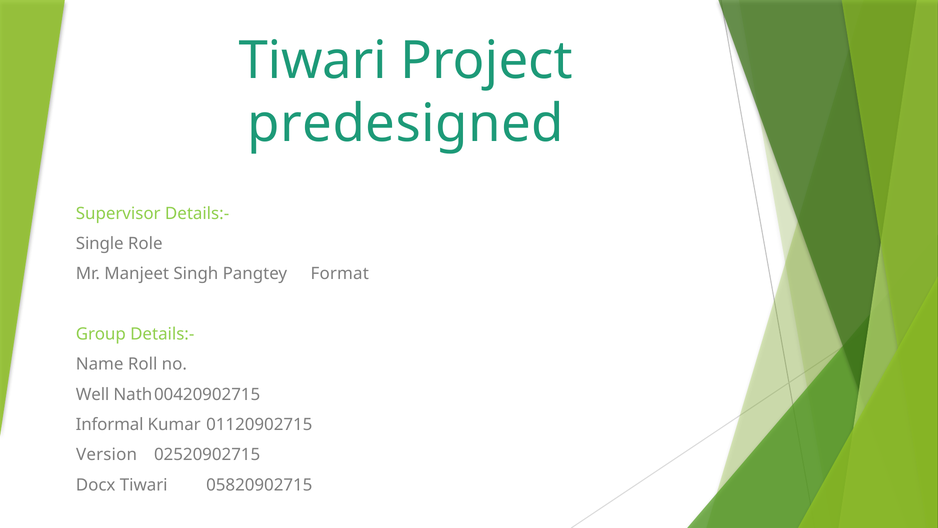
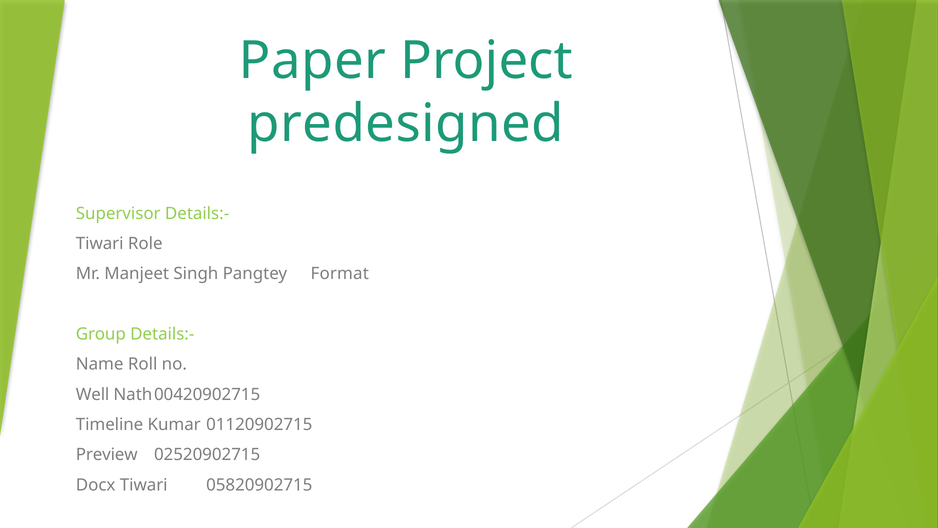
Tiwari: Tiwari -> Paper (312, 61)
Single: Single -> Tiwari (100, 244)
Informal: Informal -> Timeline (110, 424)
Version: Version -> Preview (107, 454)
